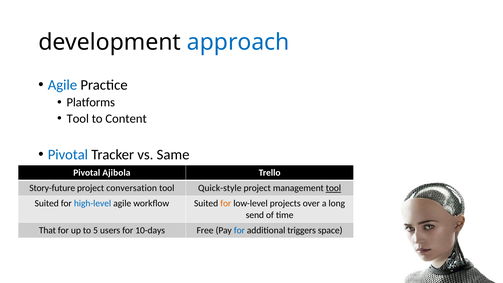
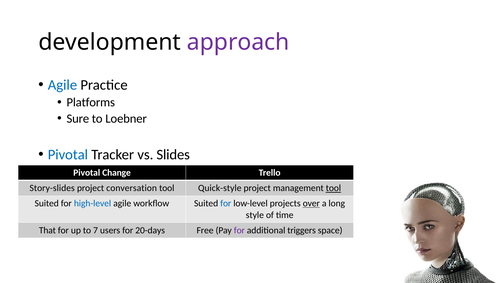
approach colour: blue -> purple (238, 42)
Tool: Tool -> Sure (78, 119)
Content: Content -> Loebner (126, 119)
Same: Same -> Slides (173, 155)
Ajibola: Ajibola -> Change (117, 173)
Story-future: Story-future -> Story-slides (52, 188)
for colour: orange -> blue (226, 203)
over underline: none -> present (311, 203)
send: send -> style (255, 215)
5: 5 -> 7 (96, 230)
10-days: 10-days -> 20-days (150, 230)
for colour: blue -> purple (239, 230)
